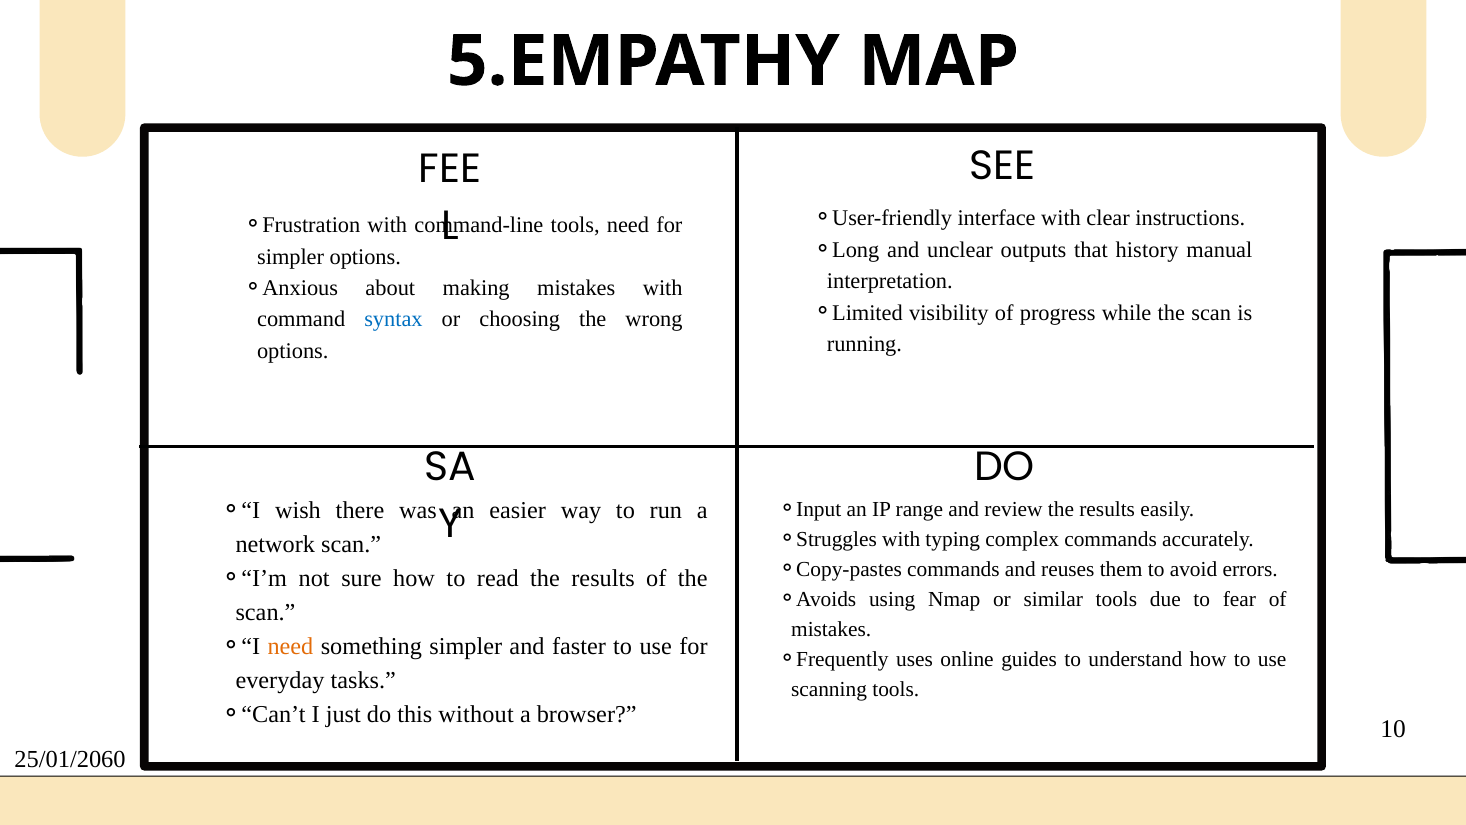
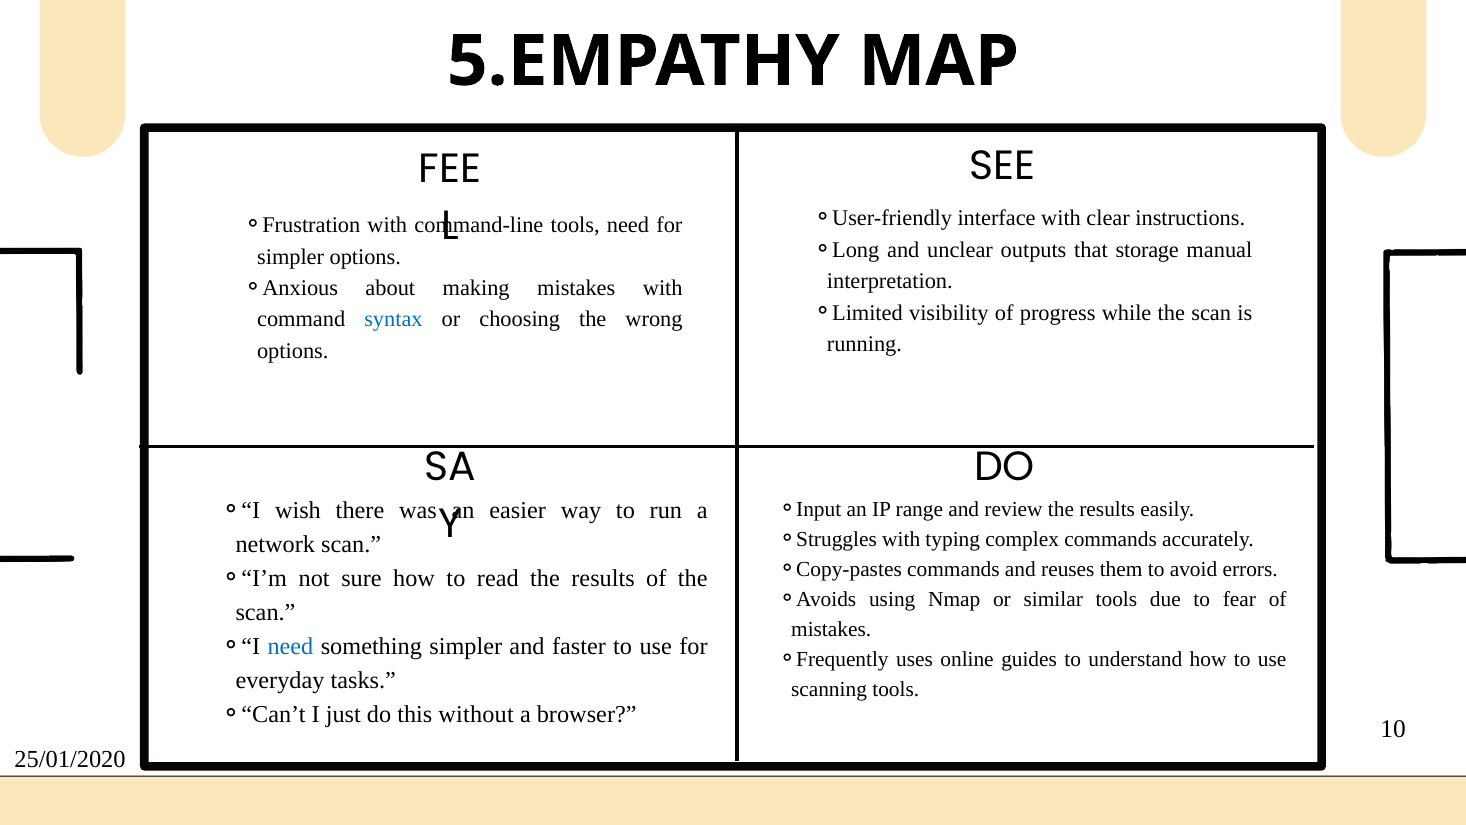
history: history -> storage (1147, 250)
need colour: orange -> blue (290, 647)
25/01/2060: 25/01/2060 -> 25/01/2020 (70, 759)
